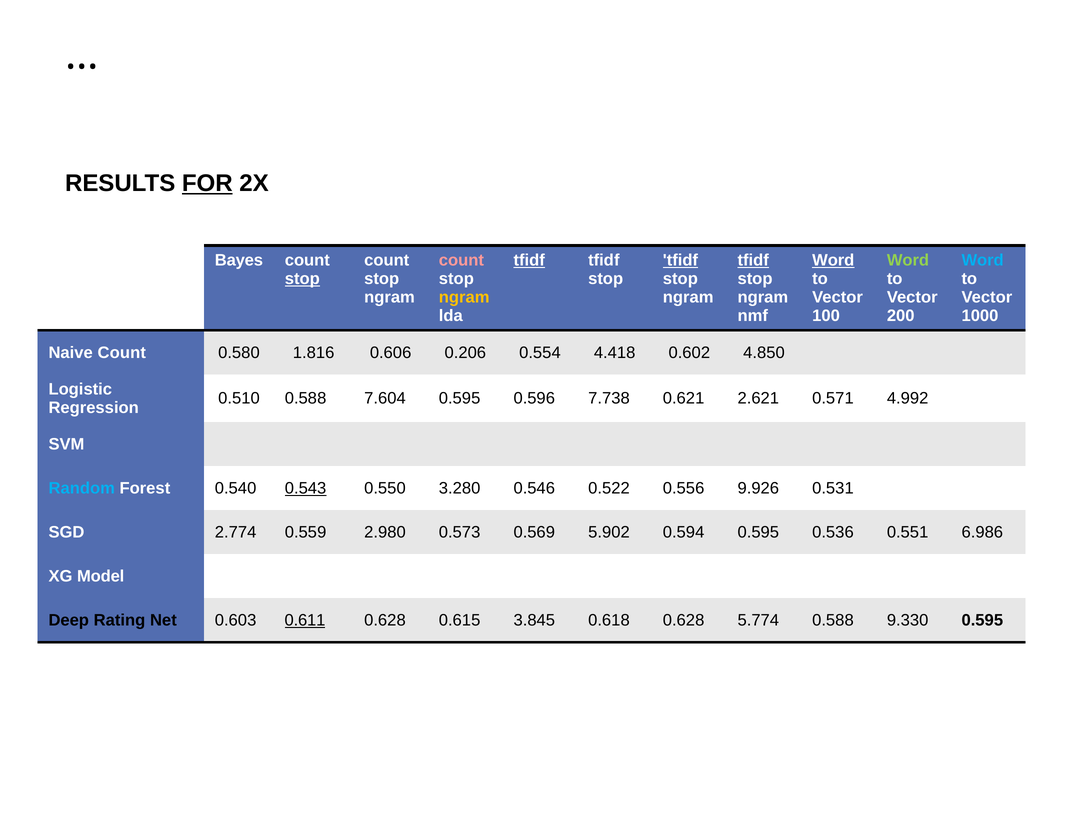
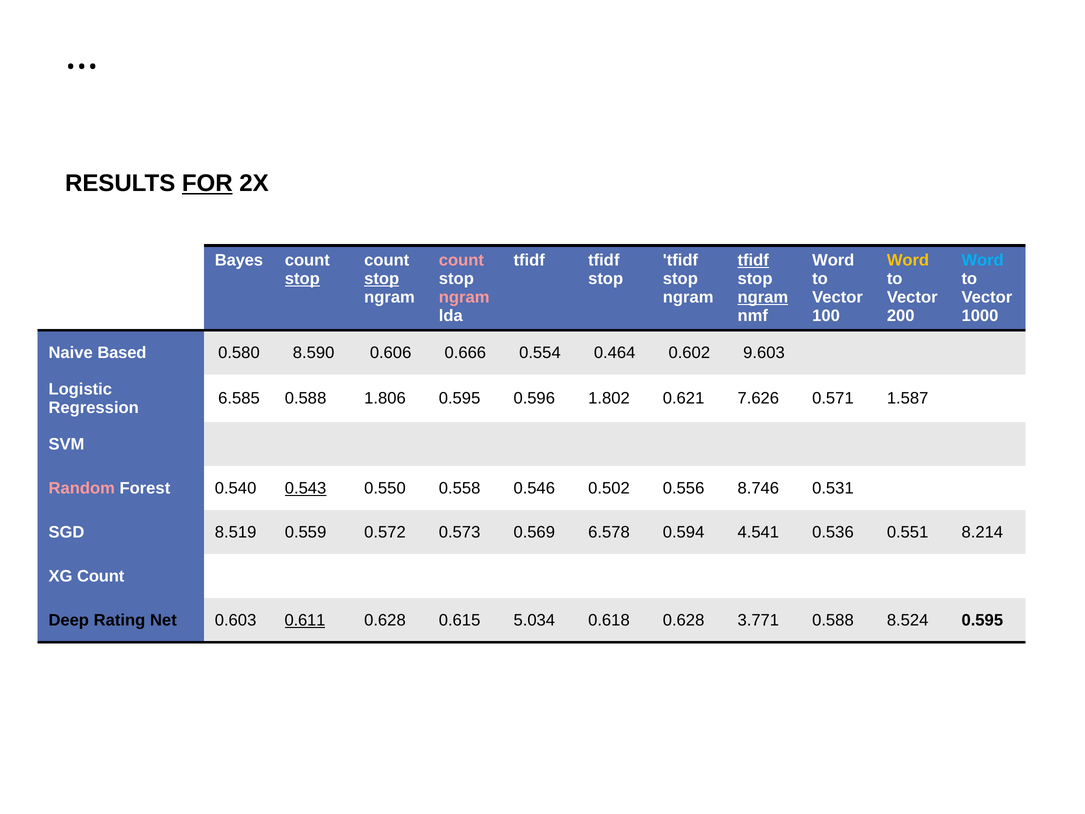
tfidf underline: present -> none (529, 260)
tfidf underline: present -> none (680, 260)
Word underline: present -> none (833, 260)
Word colour: light green -> yellow (908, 260)
stop underline: none -> present (382, 279)
ngram colour: yellow -> pink (464, 297)
ngram underline: none -> present (763, 297)
Naive Count: Count -> Based (122, 352)
1.816: 1.816 -> 8.590 (314, 352)
0.206: 0.206 -> 0.666 (465, 352)
4.418: 4.418 -> 0.464 (615, 352)
4.850: 4.850 -> 9.603 (764, 352)
0.510: 0.510 -> 6.585 (239, 398)
7.604: 7.604 -> 1.806 (385, 398)
7.738: 7.738 -> 1.802 (609, 398)
2.621: 2.621 -> 7.626 (758, 398)
4.992: 4.992 -> 1.587 (908, 398)
Random colour: light blue -> pink (82, 488)
3.280: 3.280 -> 0.558 (460, 488)
0.522: 0.522 -> 0.502 (609, 488)
9.926: 9.926 -> 8.746 (758, 488)
2.774: 2.774 -> 8.519 (236, 532)
2.980: 2.980 -> 0.572 (385, 532)
5.902: 5.902 -> 6.578 (609, 532)
0.594 0.595: 0.595 -> 4.541 (758, 532)
6.986: 6.986 -> 8.214 (982, 532)
XG Model: Model -> Count (101, 576)
3.845: 3.845 -> 5.034 (534, 620)
5.774: 5.774 -> 3.771 (758, 620)
9.330: 9.330 -> 8.524 (908, 620)
